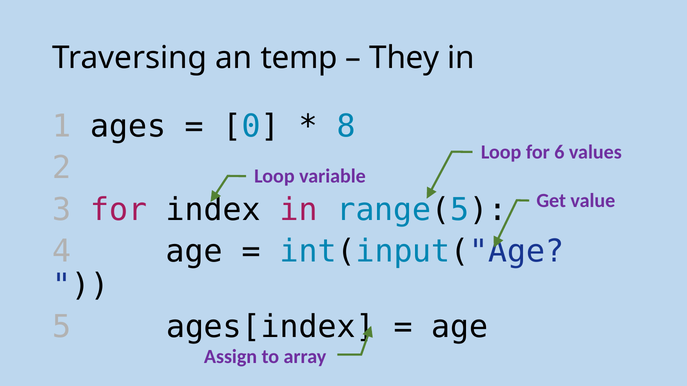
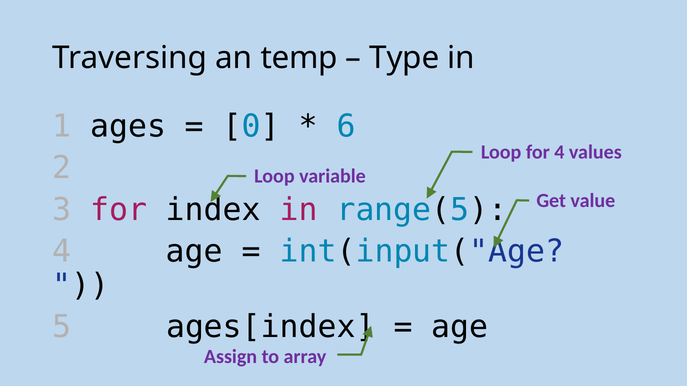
They: They -> Type (404, 58)
8: 8 -> 6 (346, 127)
for 6: 6 -> 4 (559, 152)
